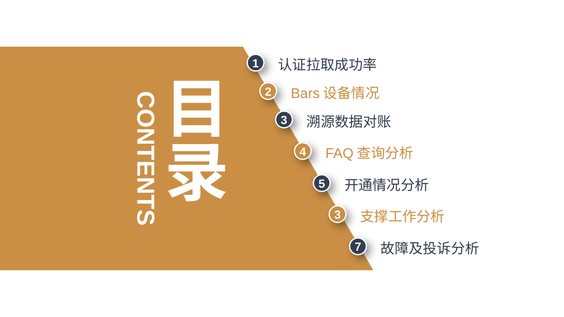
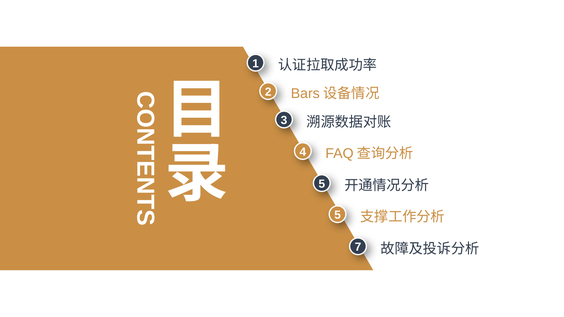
3: 3 -> 5 (338, 215)
